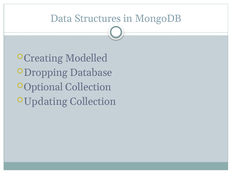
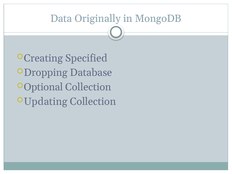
Structures: Structures -> Originally (98, 18)
Modelled: Modelled -> Specified (86, 58)
